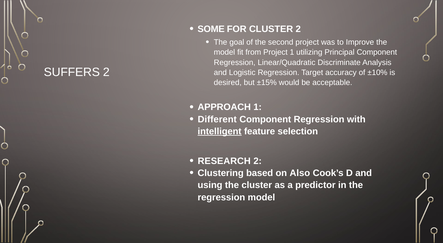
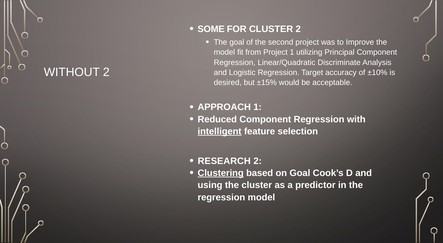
SUFFERS: SUFFERS -> WITHOUT (72, 72)
Different: Different -> Reduced (217, 119)
Clustering underline: none -> present (221, 173)
on Also: Also -> Goal (300, 173)
